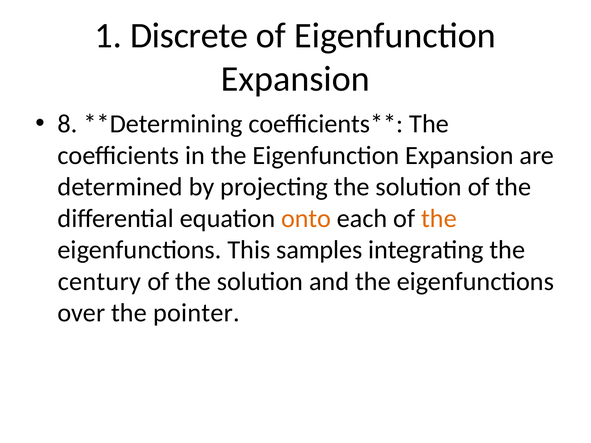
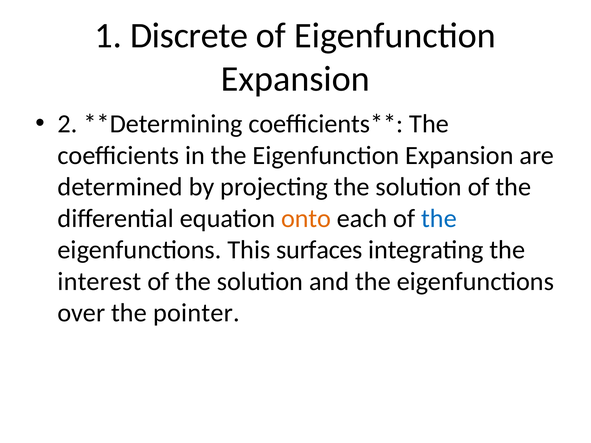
8: 8 -> 2 (68, 124)
the colour: orange -> blue (439, 219)
samples: samples -> surfaces (319, 250)
century: century -> interest (99, 282)
